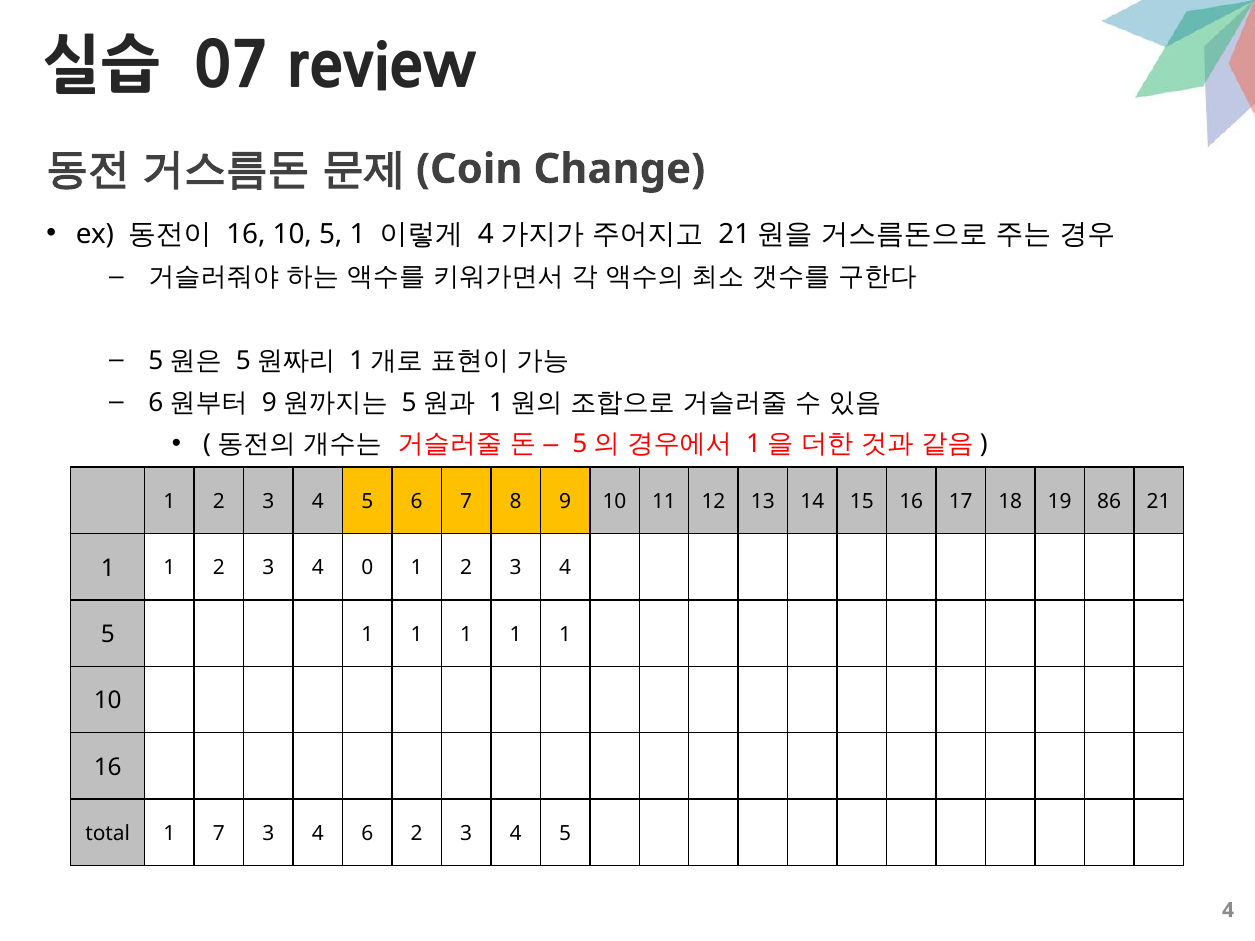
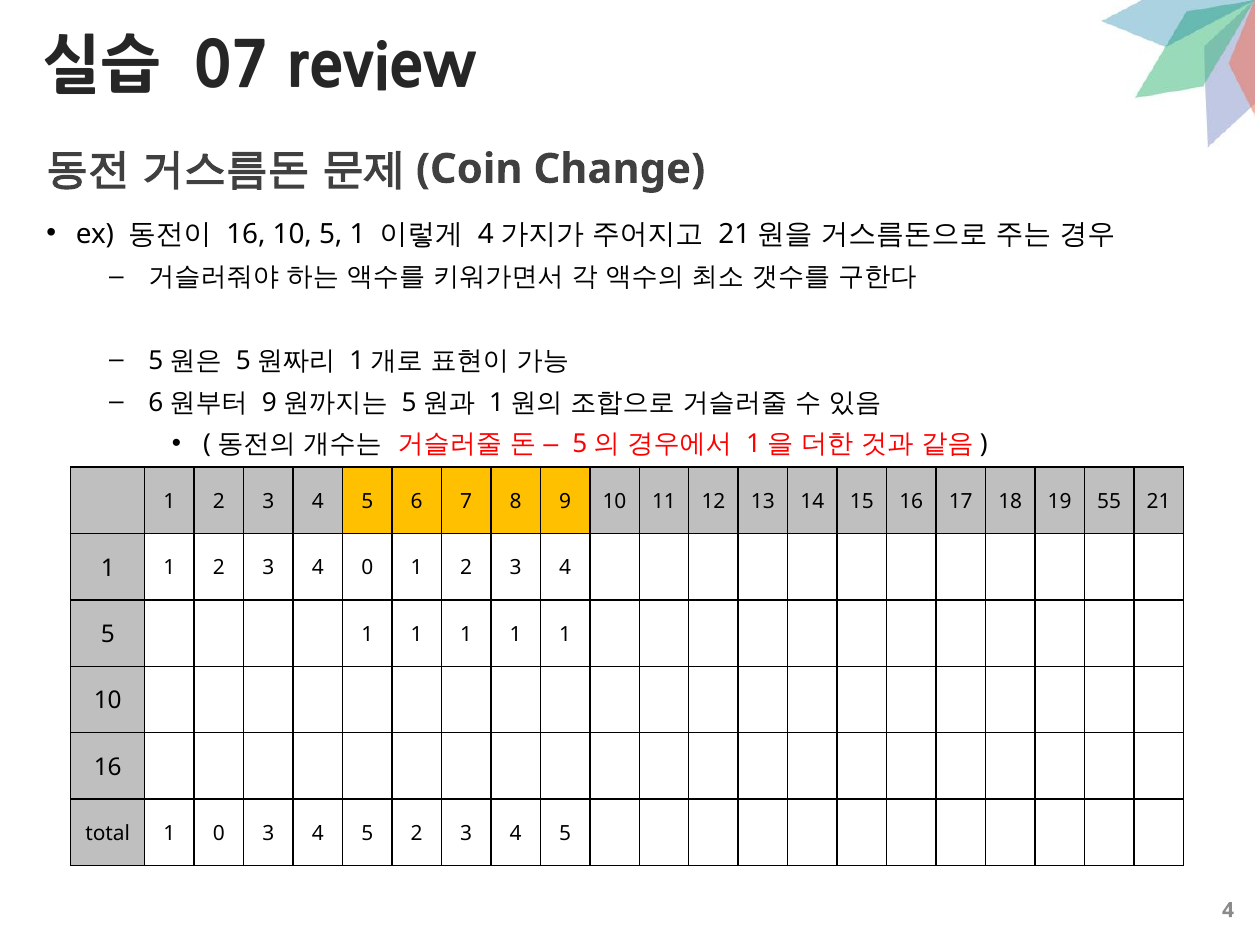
86: 86 -> 55 (1109, 502)
1 7: 7 -> 0 (219, 834)
6: 6 -> 5 (367, 834)
